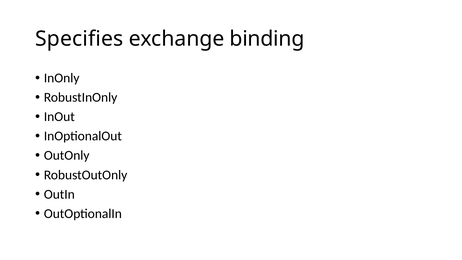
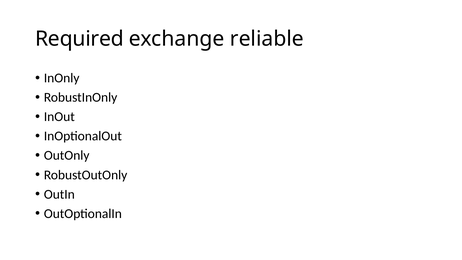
Specifies: Specifies -> Required (79, 39)
binding: binding -> reliable (267, 39)
